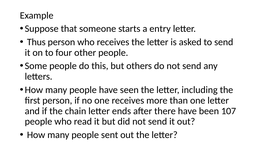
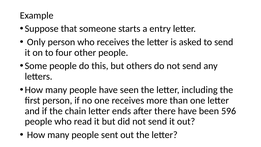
Thus: Thus -> Only (36, 42)
107: 107 -> 596 (229, 111)
